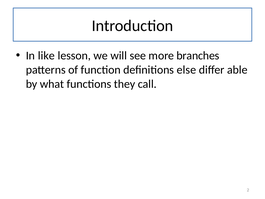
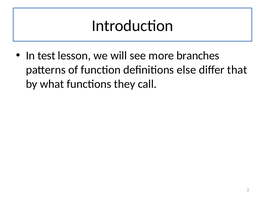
like: like -> test (46, 56)
able: able -> that (237, 70)
